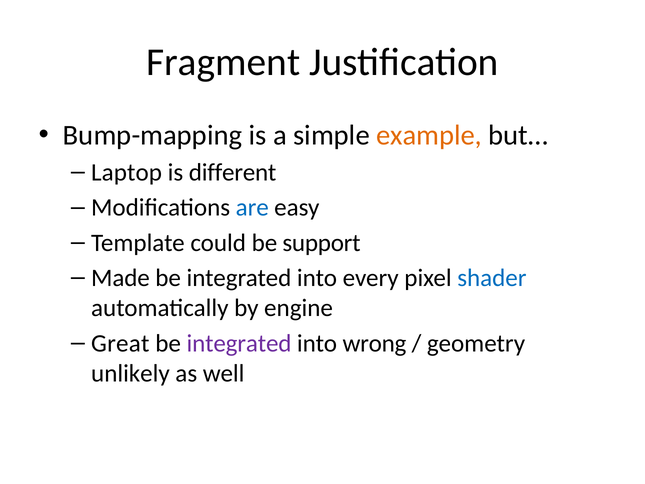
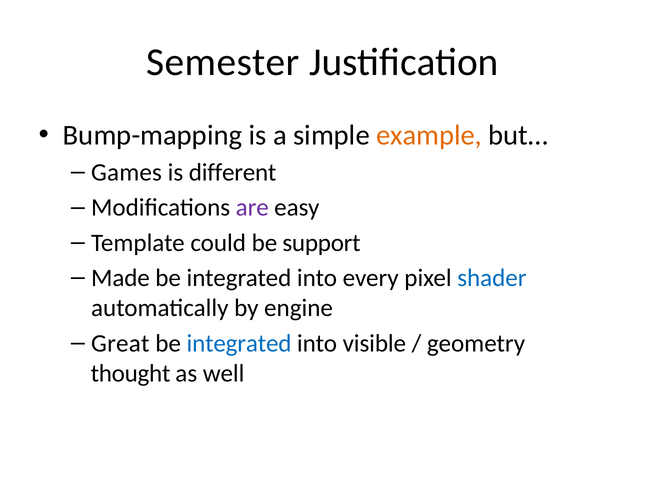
Fragment: Fragment -> Semester (223, 62)
Laptop: Laptop -> Games (127, 172)
are colour: blue -> purple (252, 207)
integrated colour: purple -> blue (239, 343)
wrong: wrong -> visible (374, 343)
unlikely: unlikely -> thought (131, 373)
